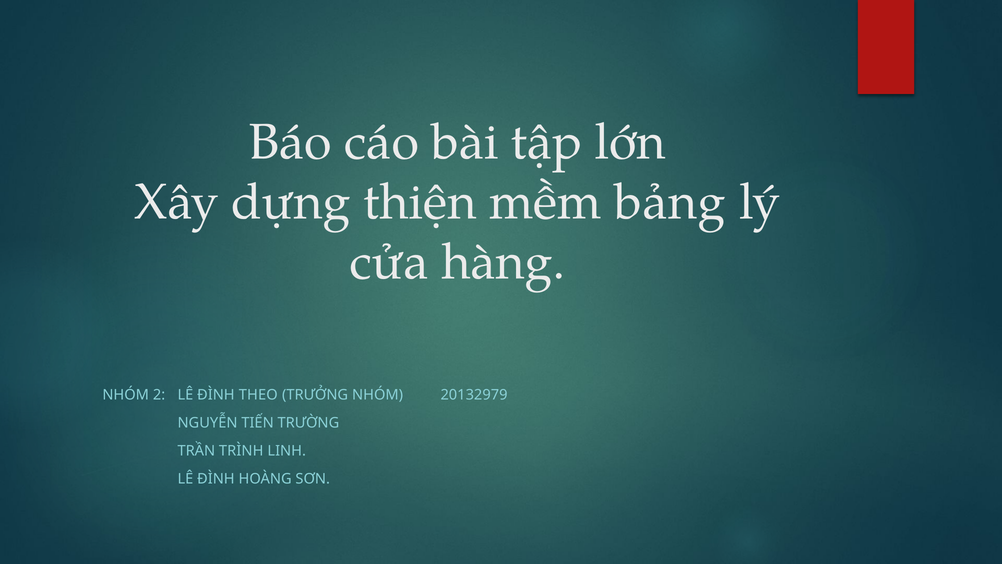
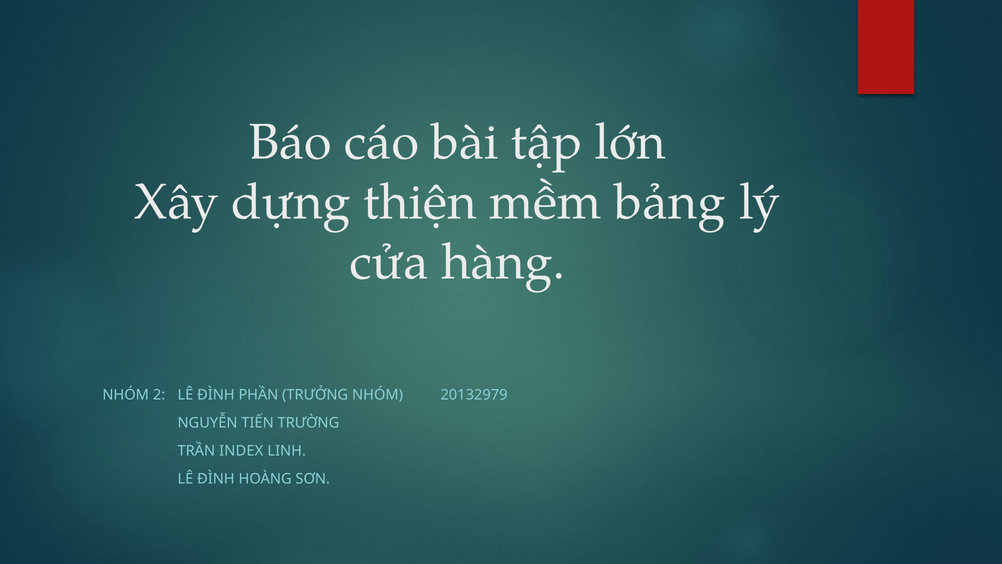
THEO: THEO -> PHẦN (258, 394)
TRÌNH: TRÌNH -> INDEX (241, 450)
